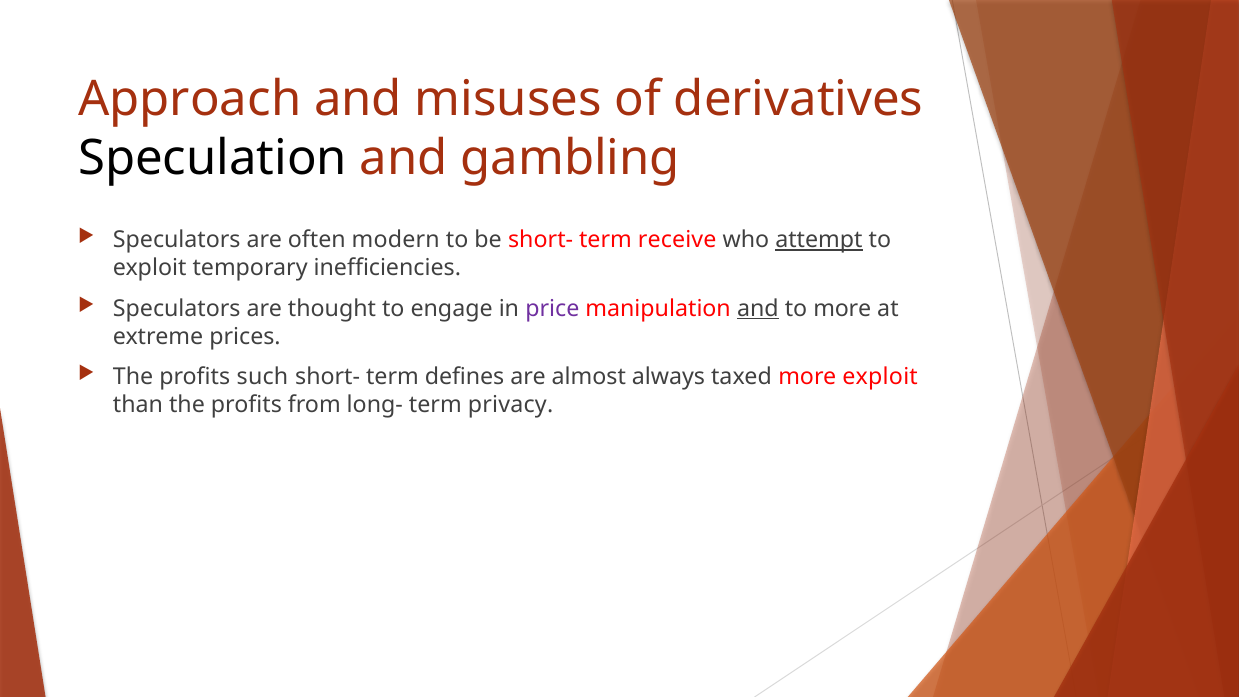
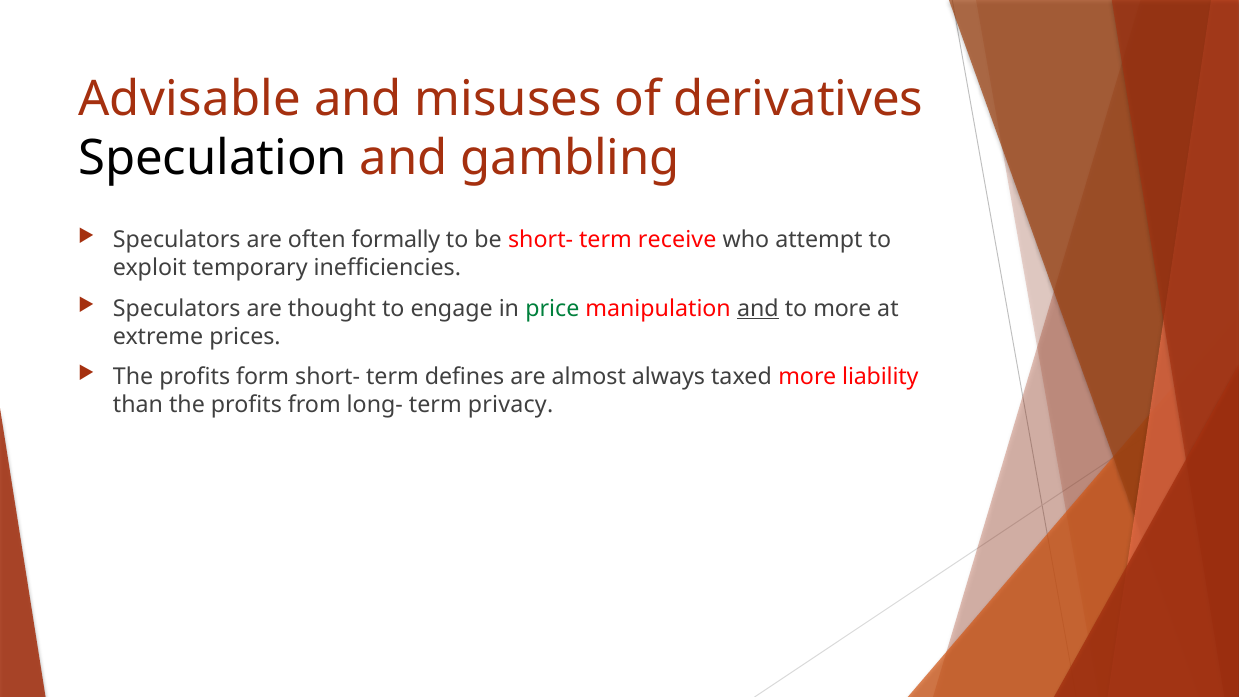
Approach: Approach -> Advisable (190, 99)
modern: modern -> formally (396, 240)
attempt underline: present -> none (819, 240)
price colour: purple -> green (552, 308)
such: such -> form (263, 377)
more exploit: exploit -> liability (880, 377)
